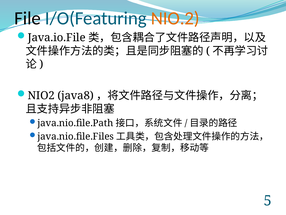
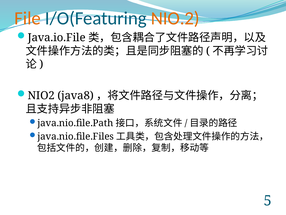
File colour: black -> orange (28, 18)
